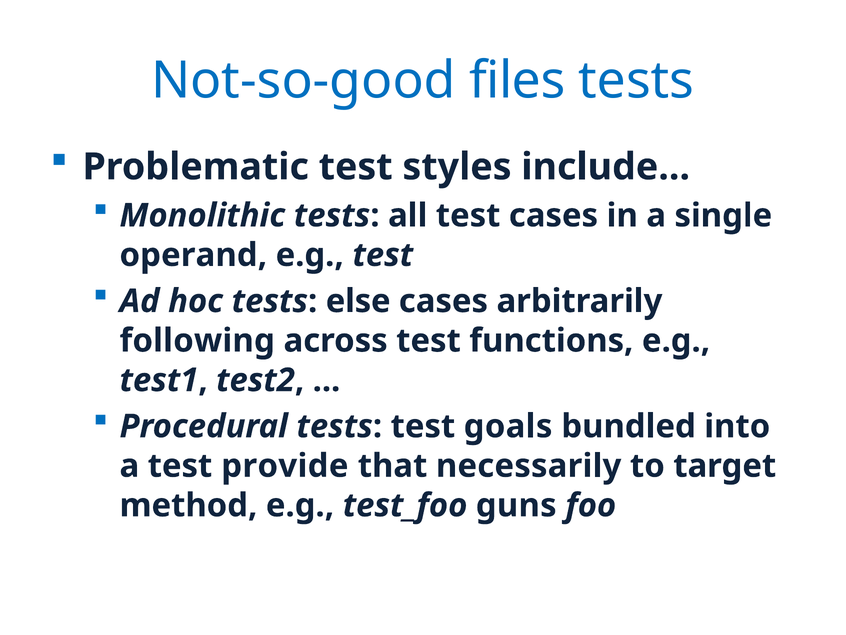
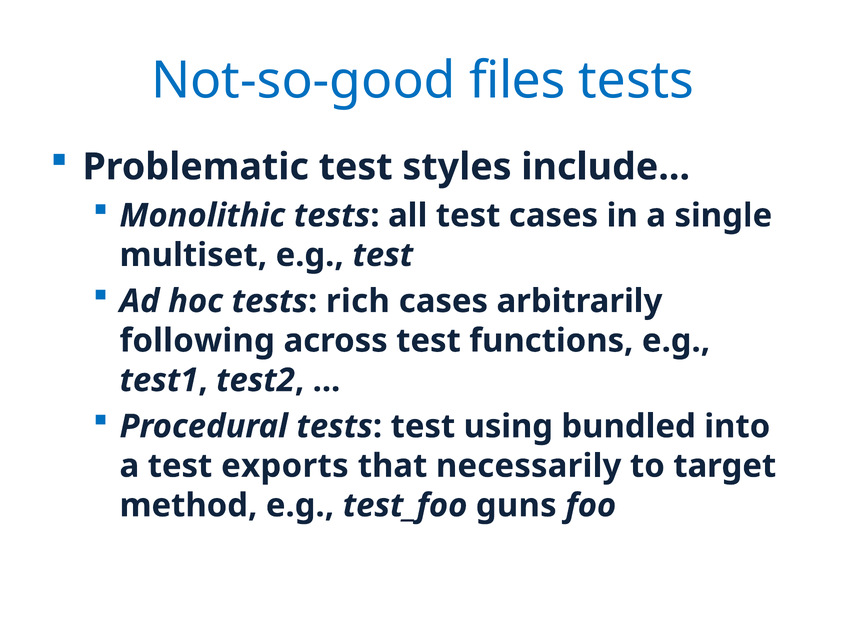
operand: operand -> multiset (193, 255)
else: else -> rich (358, 301)
goals: goals -> using (508, 426)
provide: provide -> exports (285, 466)
